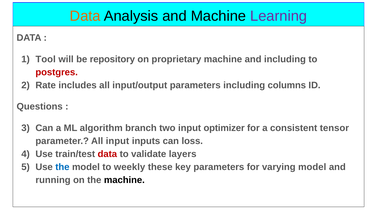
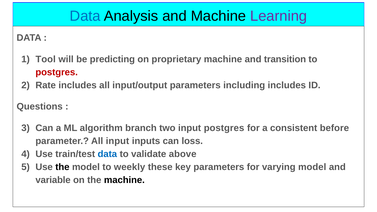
Data colour: orange -> blue (85, 16)
repository: repository -> predicting (112, 59)
and including: including -> transition (285, 59)
including columns: columns -> includes (287, 85)
input optimizer: optimizer -> postgres (224, 128)
tensor: tensor -> before (334, 128)
data colour: red -> blue (107, 154)
layers: layers -> above (183, 154)
the colour: blue -> black (62, 167)
running: running -> variable (53, 180)
